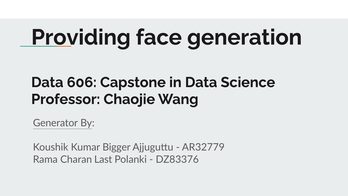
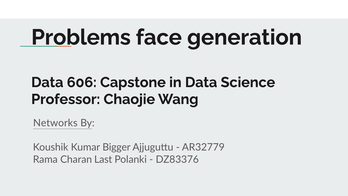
Providing: Providing -> Problems (81, 37)
Generator: Generator -> Networks (55, 123)
